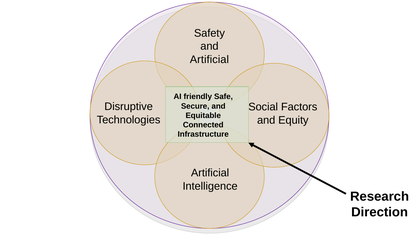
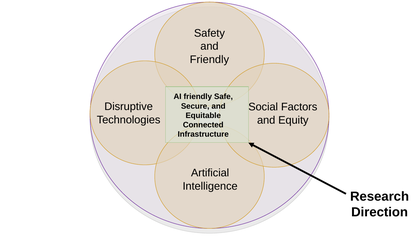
Artificial: Artificial -> Friendly (209, 59)
